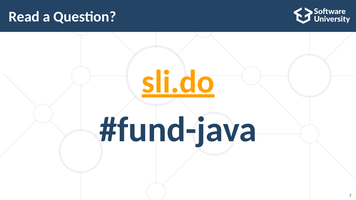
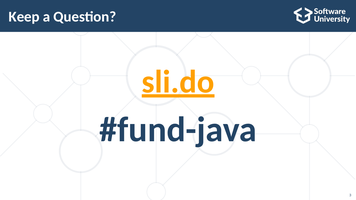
Read: Read -> Keep (24, 17)
